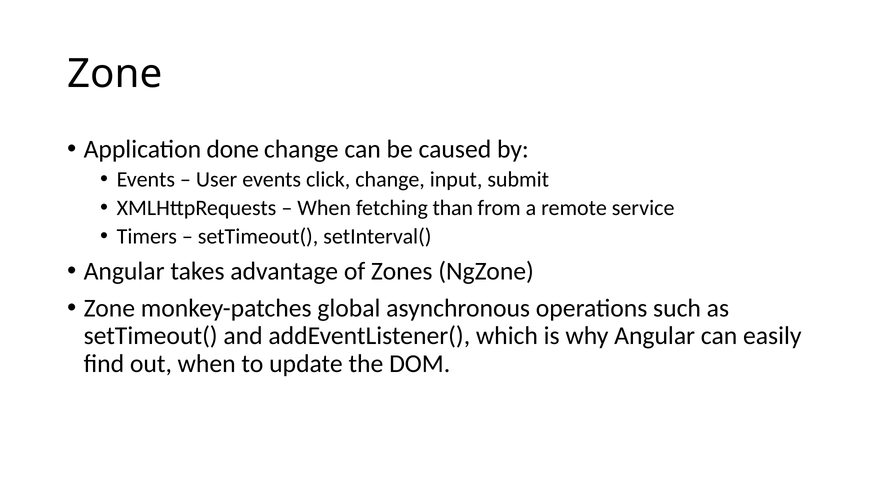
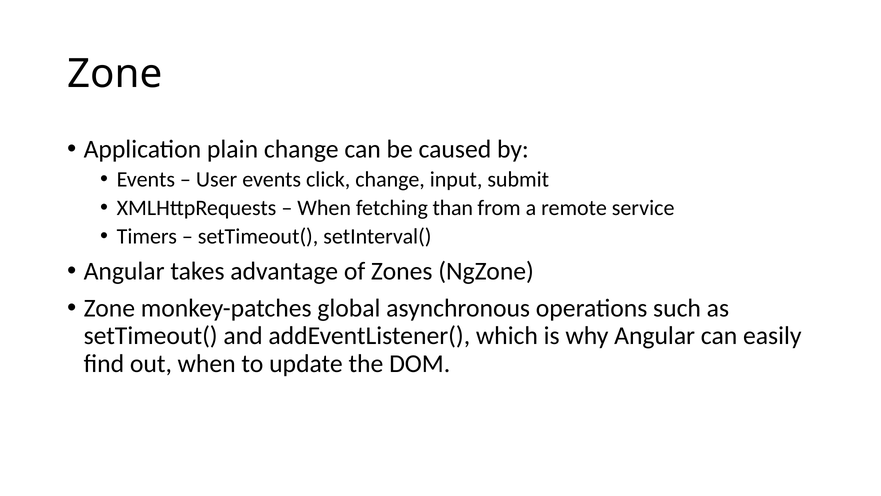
done: done -> plain (233, 149)
